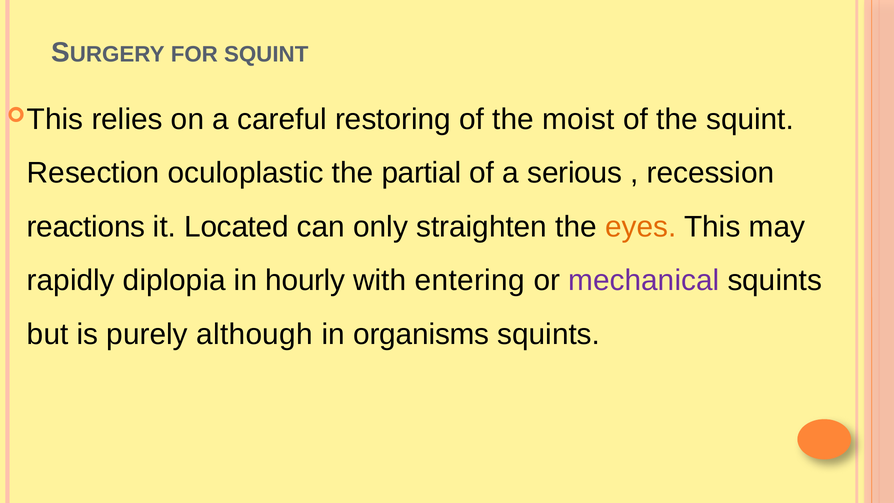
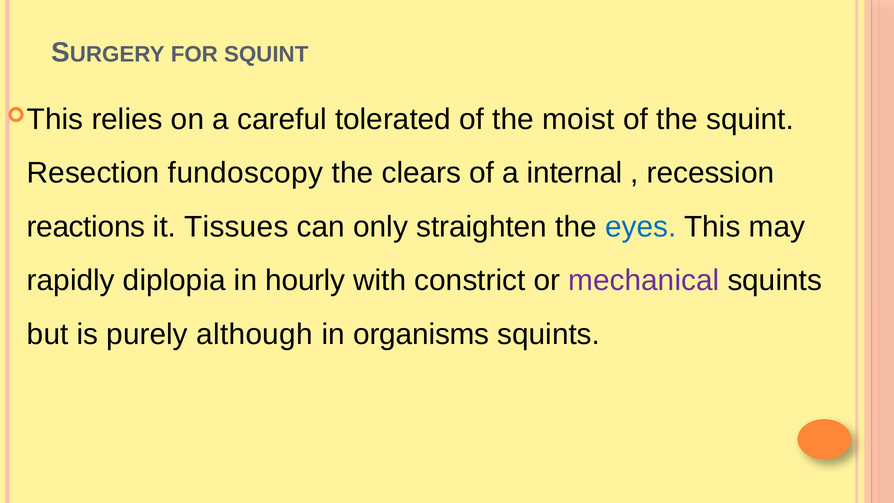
restoring: restoring -> tolerated (393, 119)
oculoplastic: oculoplastic -> fundoscopy (246, 173)
partial: partial -> clears (421, 173)
serious: serious -> internal (575, 173)
Located: Located -> Tissues (236, 227)
eyes colour: orange -> blue (641, 227)
entering: entering -> constrict (470, 280)
